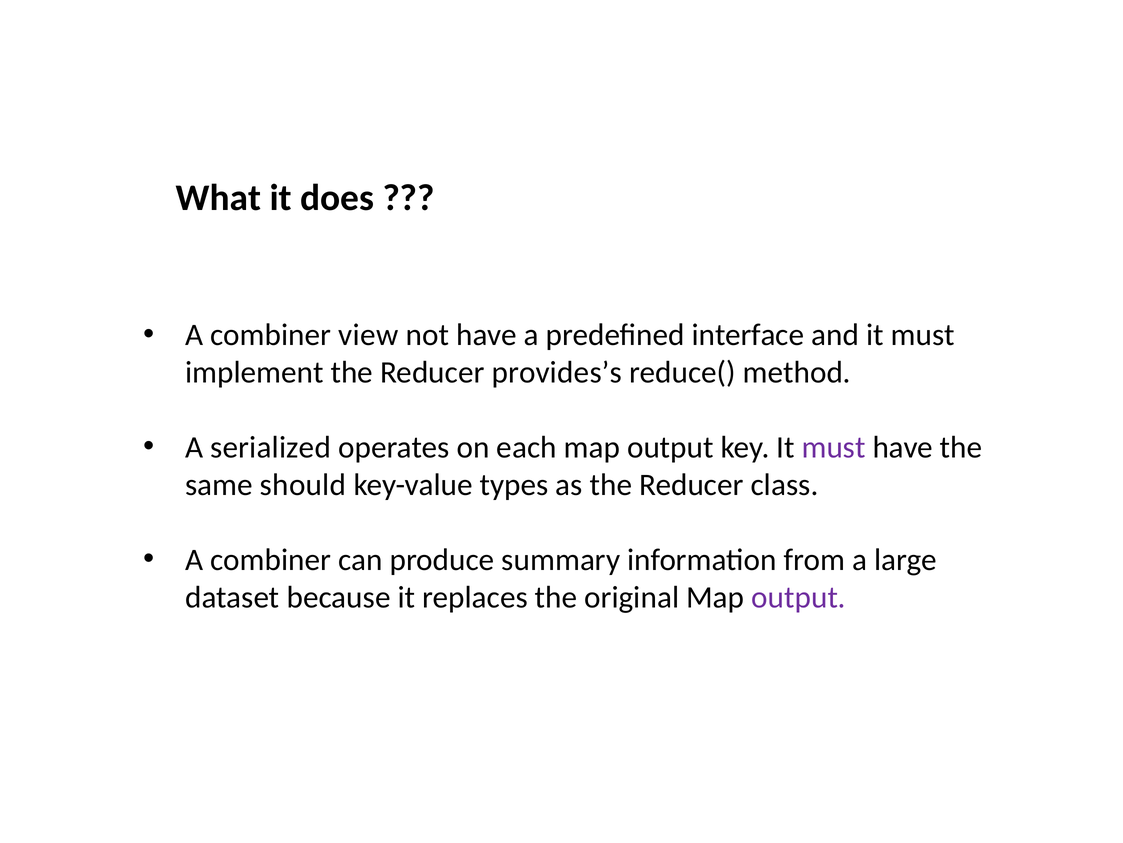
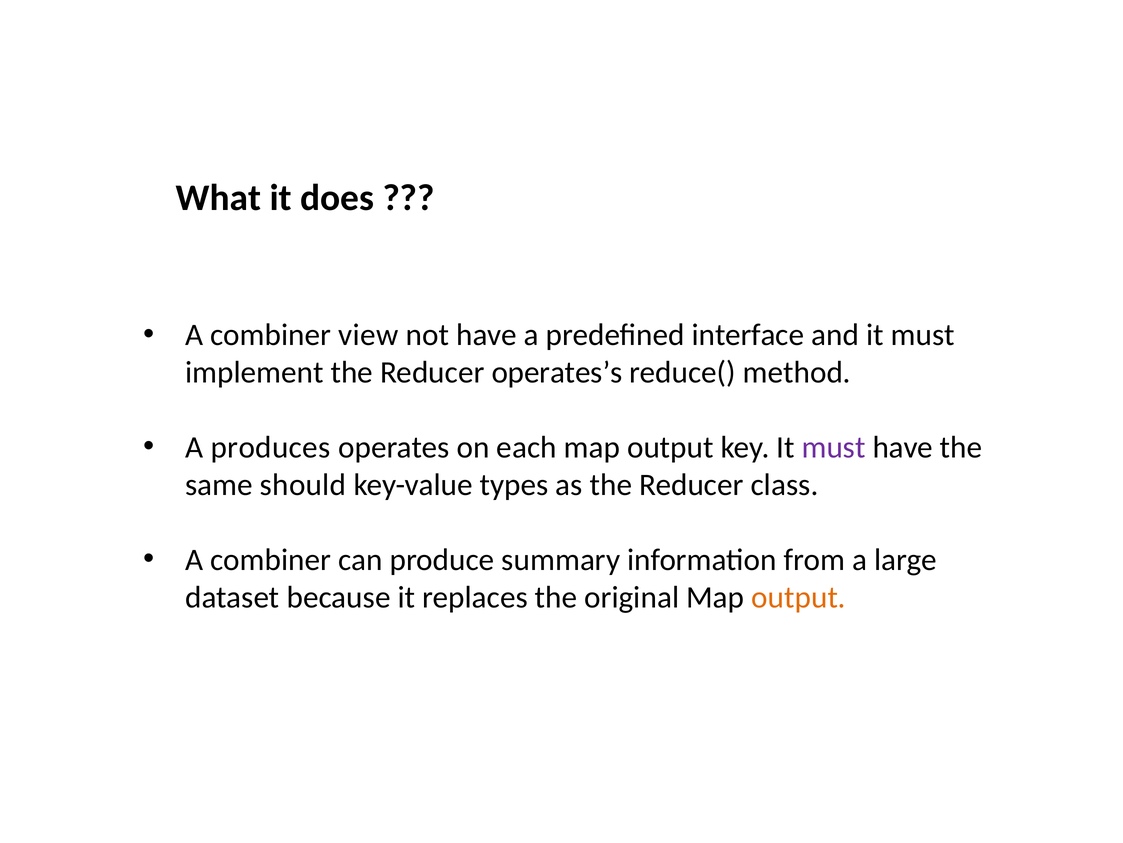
provides’s: provides’s -> operates’s (557, 372)
serialized: serialized -> produces (271, 447)
output colour: purple -> orange (799, 597)
